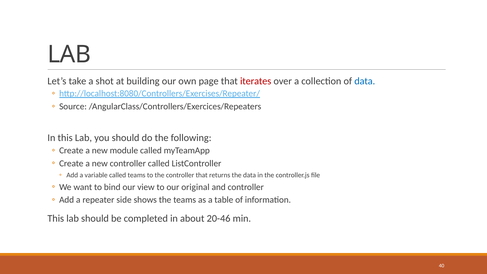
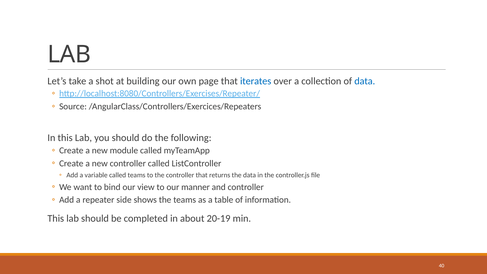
iterates colour: red -> blue (256, 81)
original: original -> manner (196, 187)
20-46: 20-46 -> 20-19 (219, 218)
